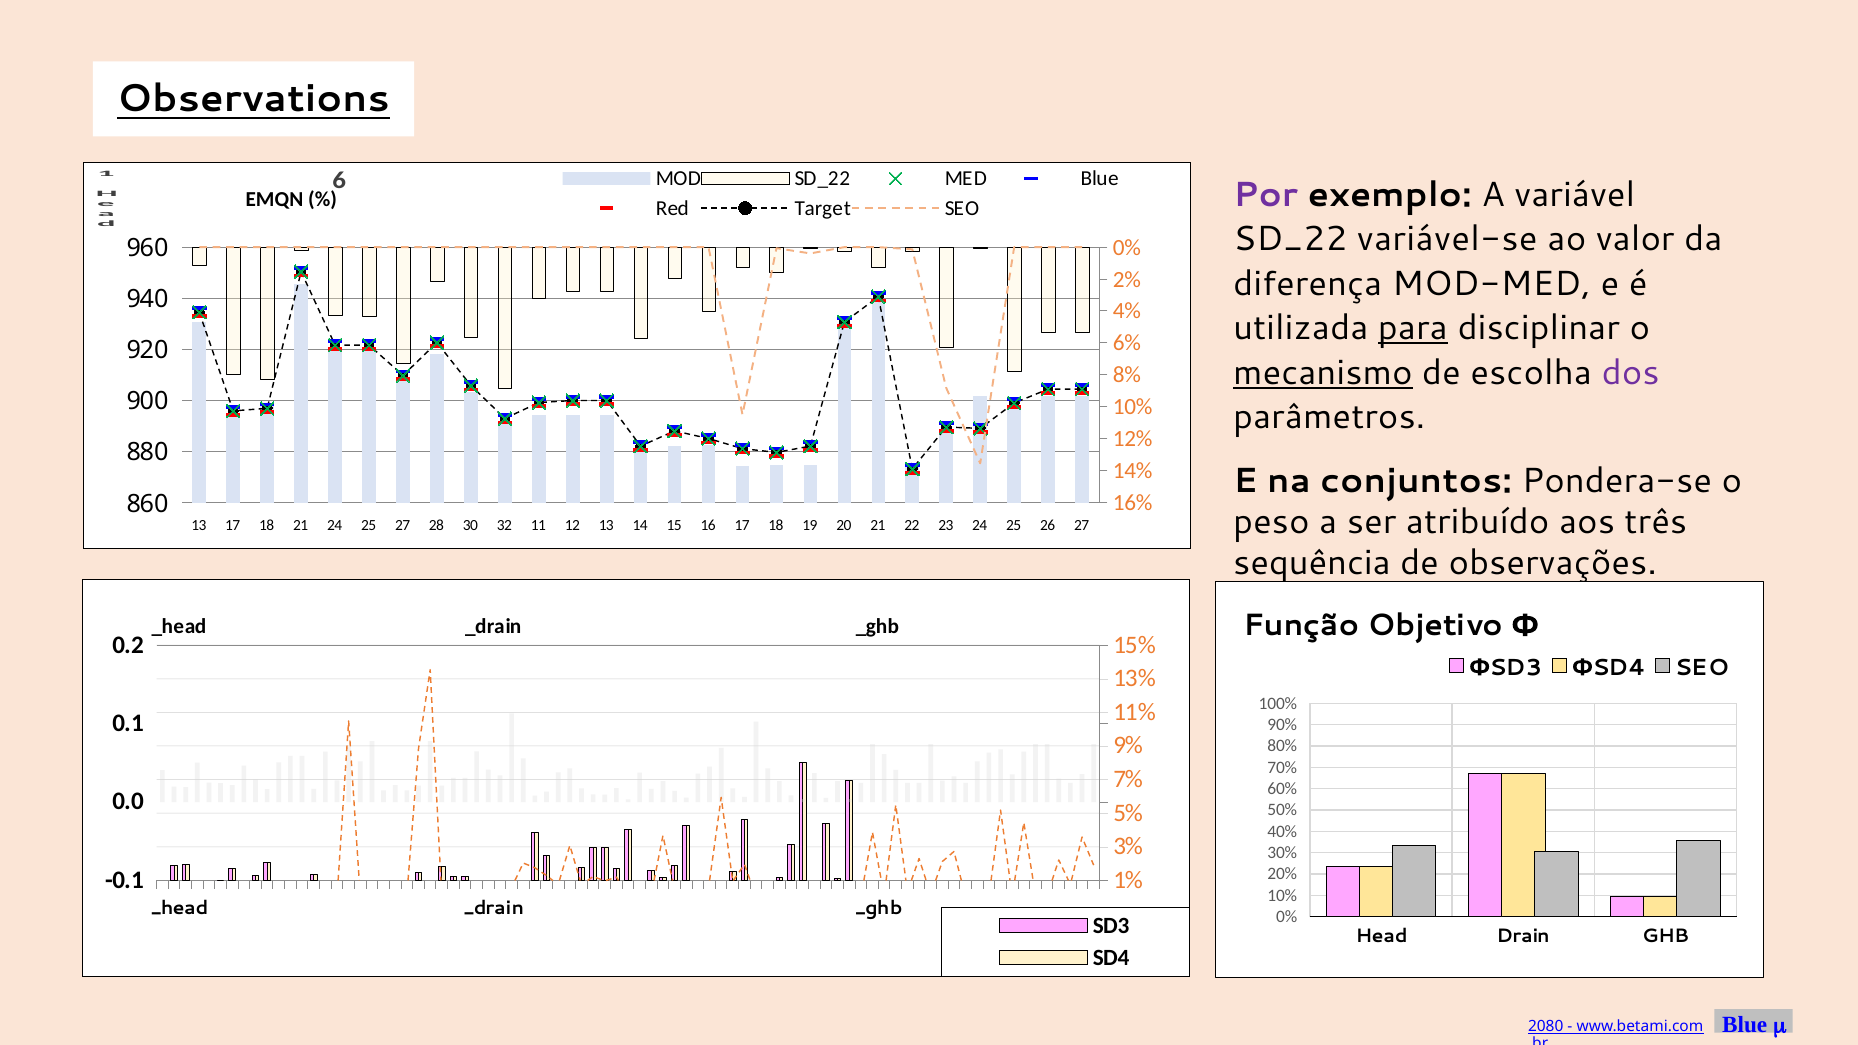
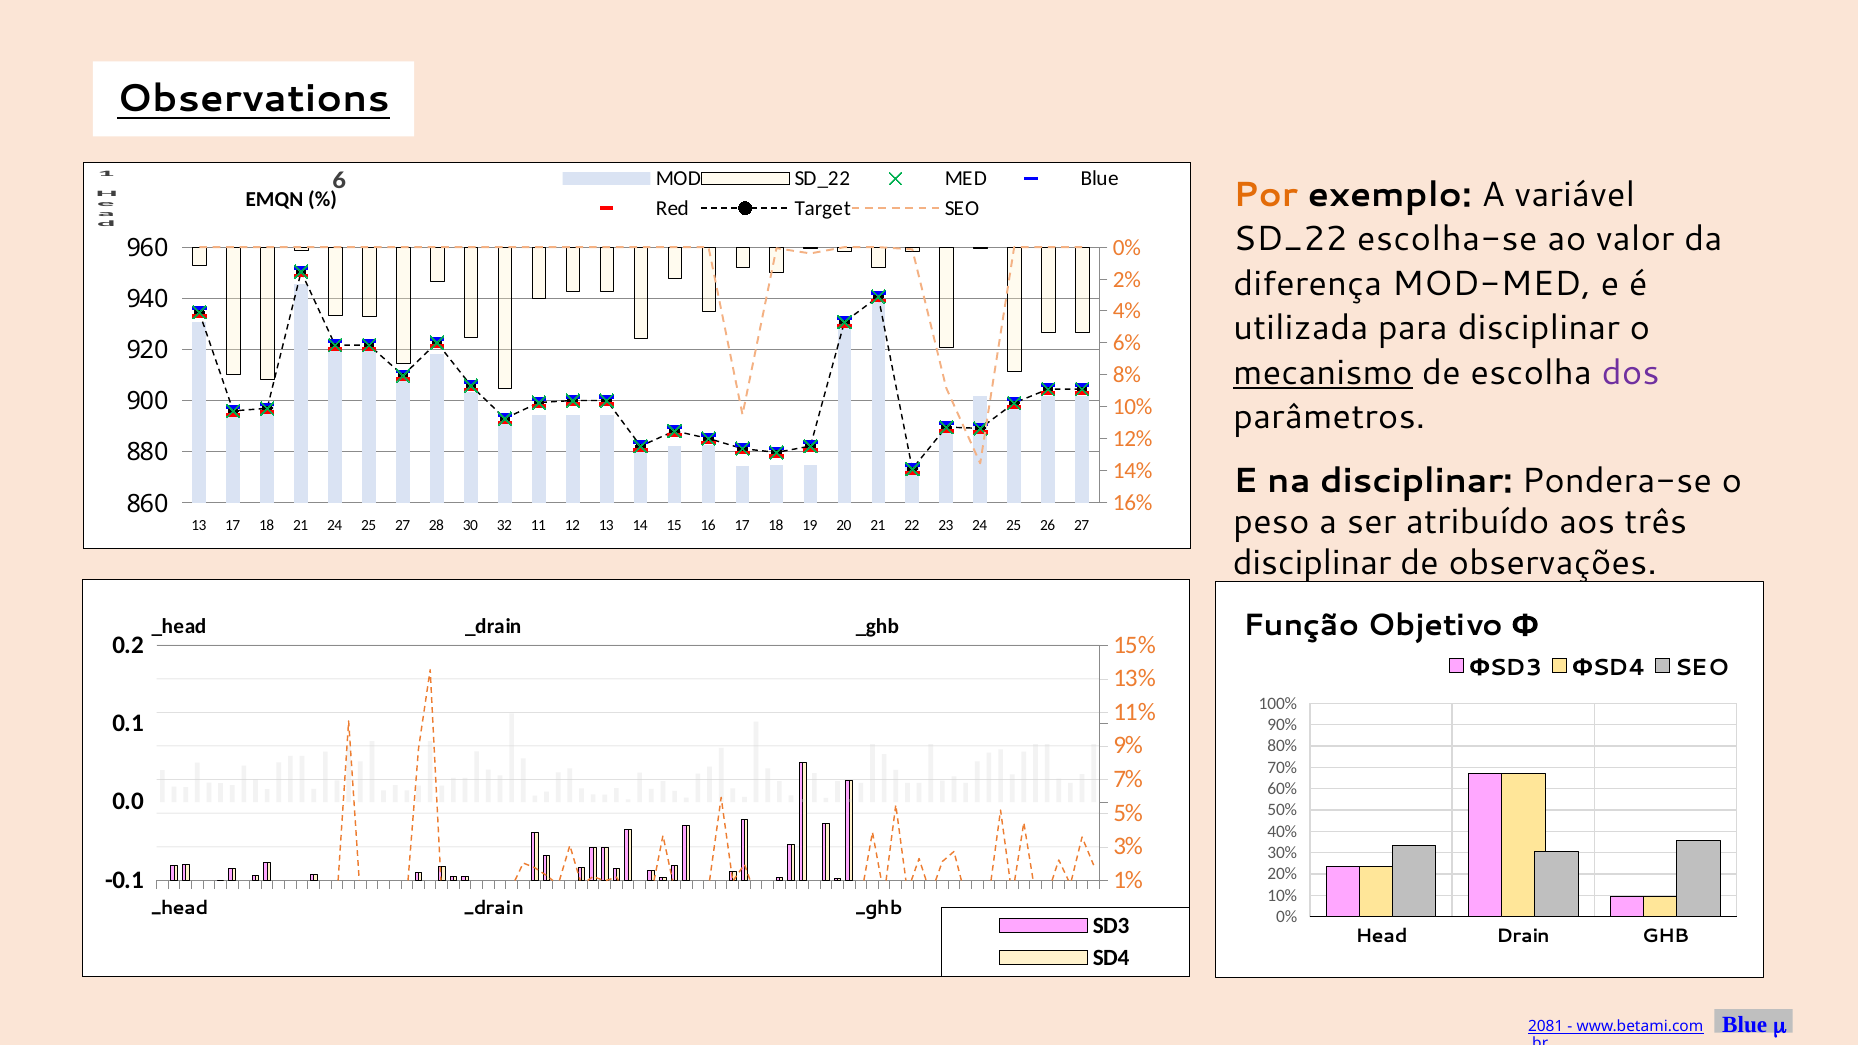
Por colour: purple -> orange (1266, 195)
variável-se: variável-se -> escolha-se (1447, 239)
para underline: present -> none (1413, 328)
na conjuntos: conjuntos -> disciplinar (1416, 481)
sequência: sequência -> disciplinar (1312, 563)
2080: 2080 -> 2081 (1546, 1027)
